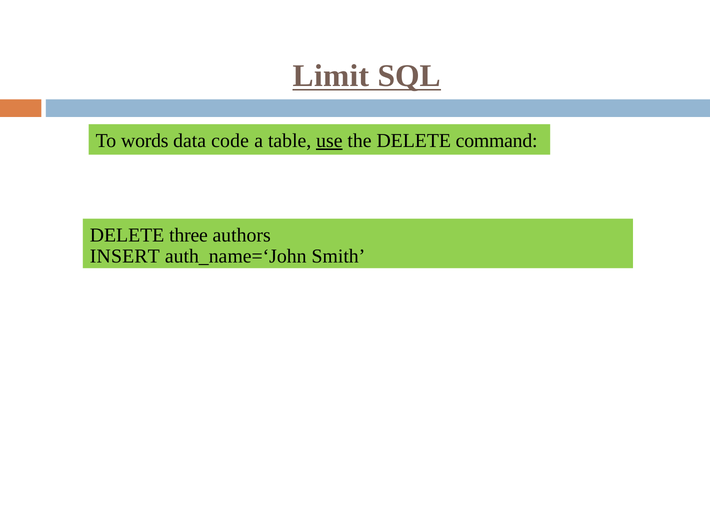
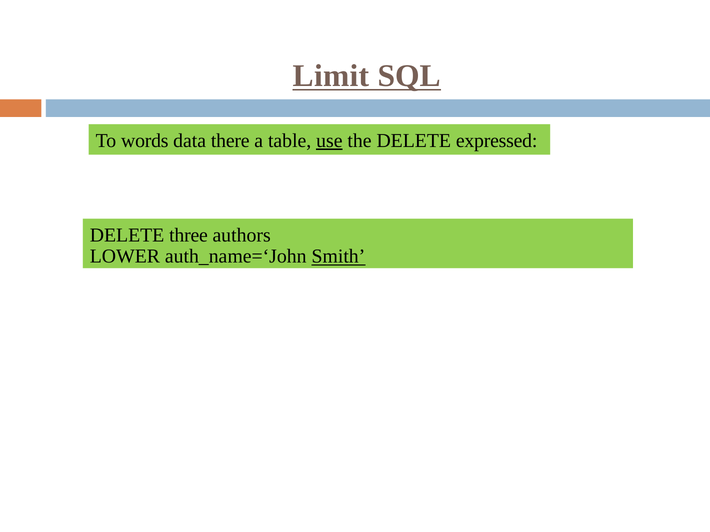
code: code -> there (230, 141)
command: command -> expressed (497, 141)
INSERT: INSERT -> LOWER (125, 257)
Smith underline: none -> present (338, 257)
